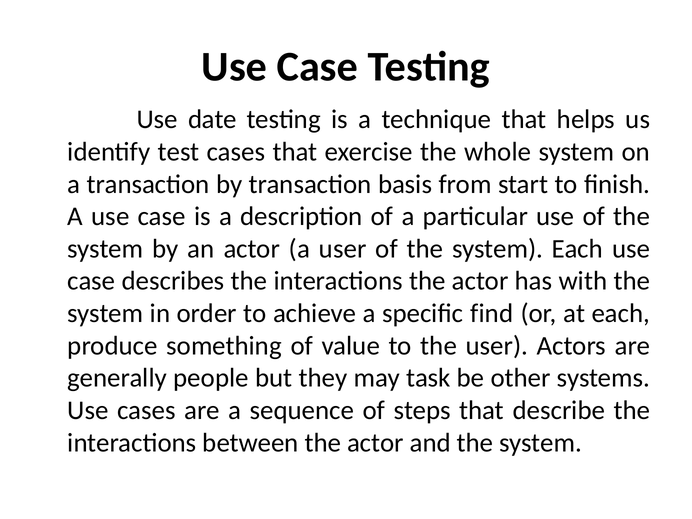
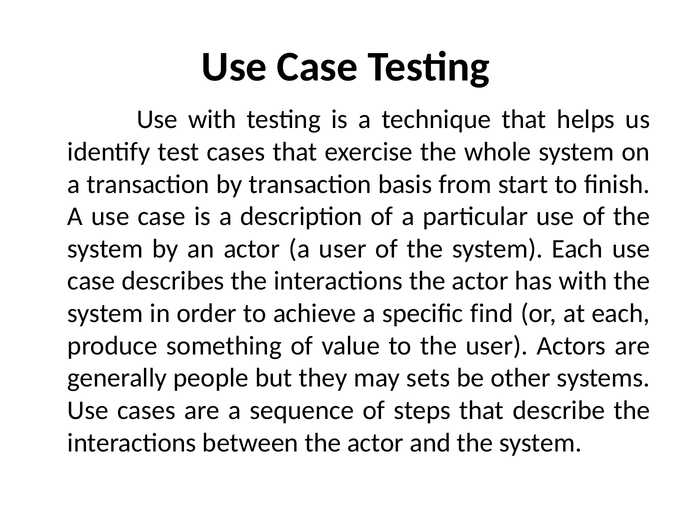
Use date: date -> with (212, 120)
task: task -> sets (428, 378)
